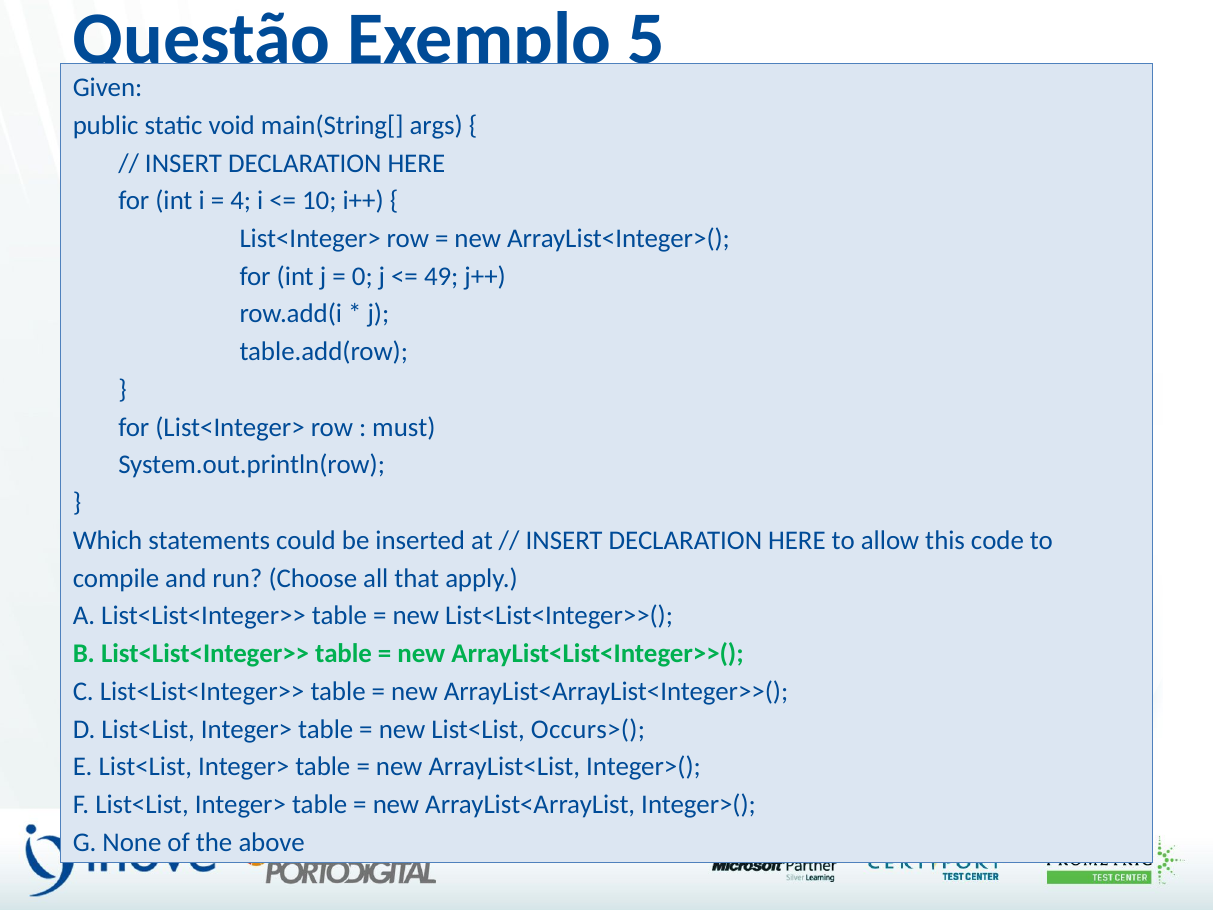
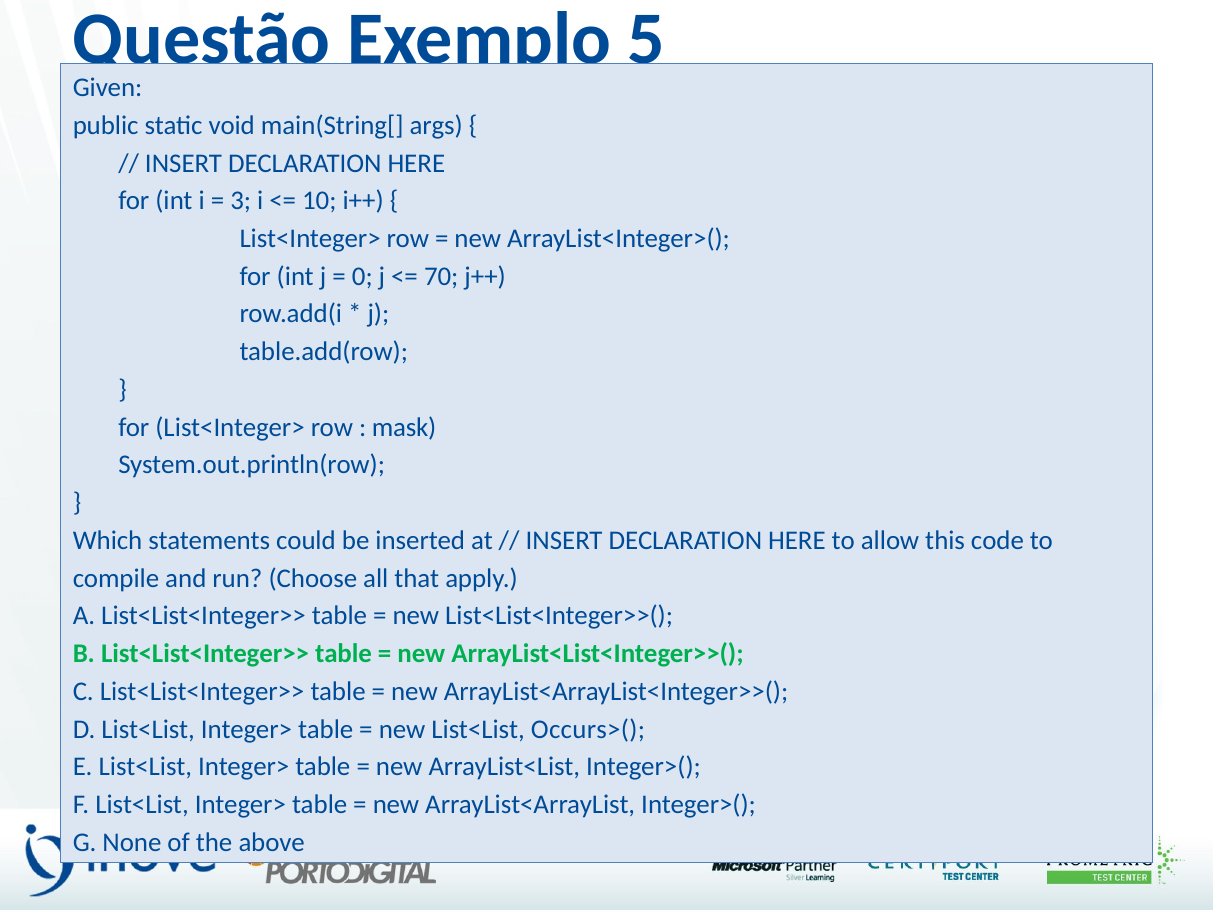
4: 4 -> 3 (241, 201)
49: 49 -> 70 (441, 276)
must: must -> mask (404, 427)
